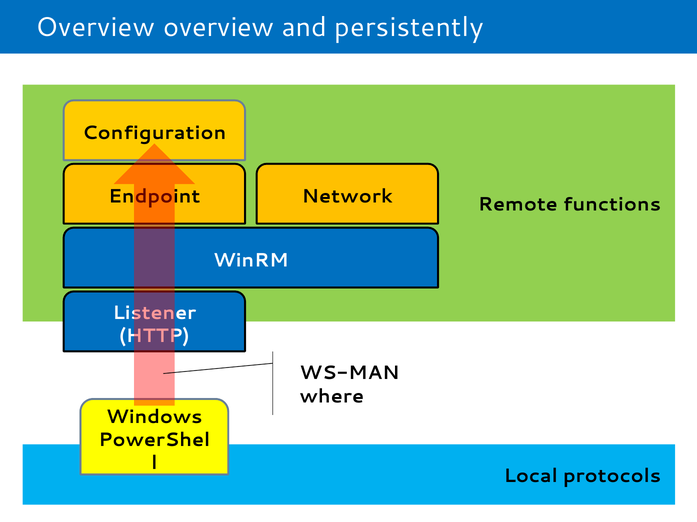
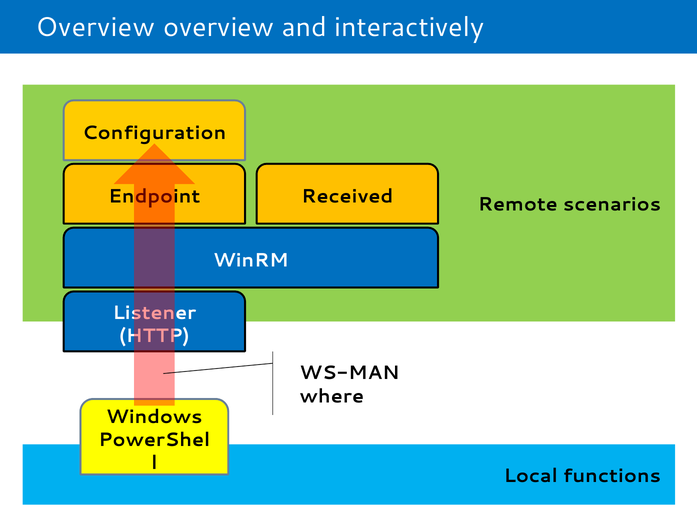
persistently: persistently -> interactively (409, 28)
Network: Network -> Received (347, 197)
functions: functions -> scenarios (612, 205)
protocols: protocols -> functions (612, 477)
